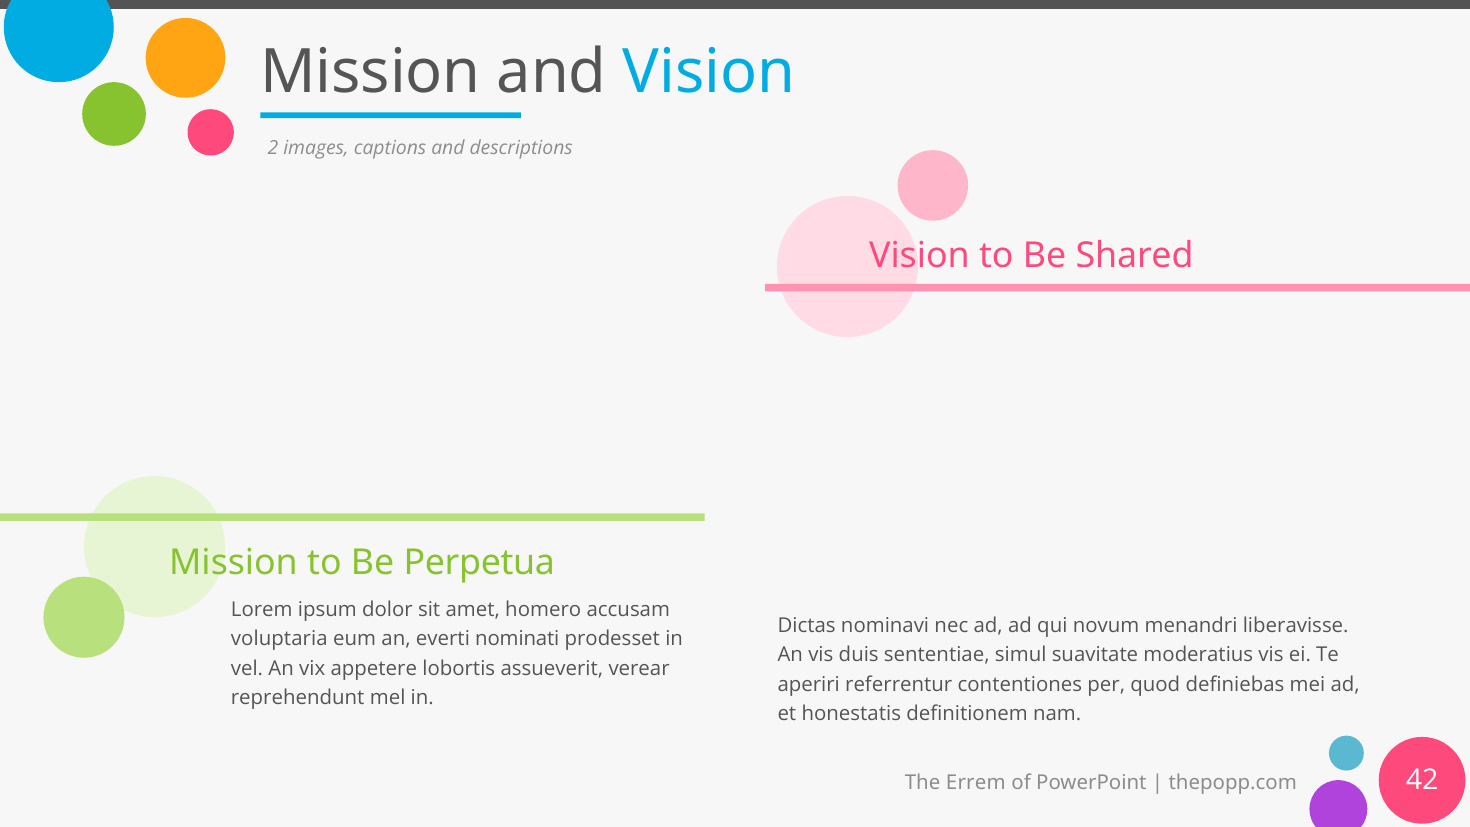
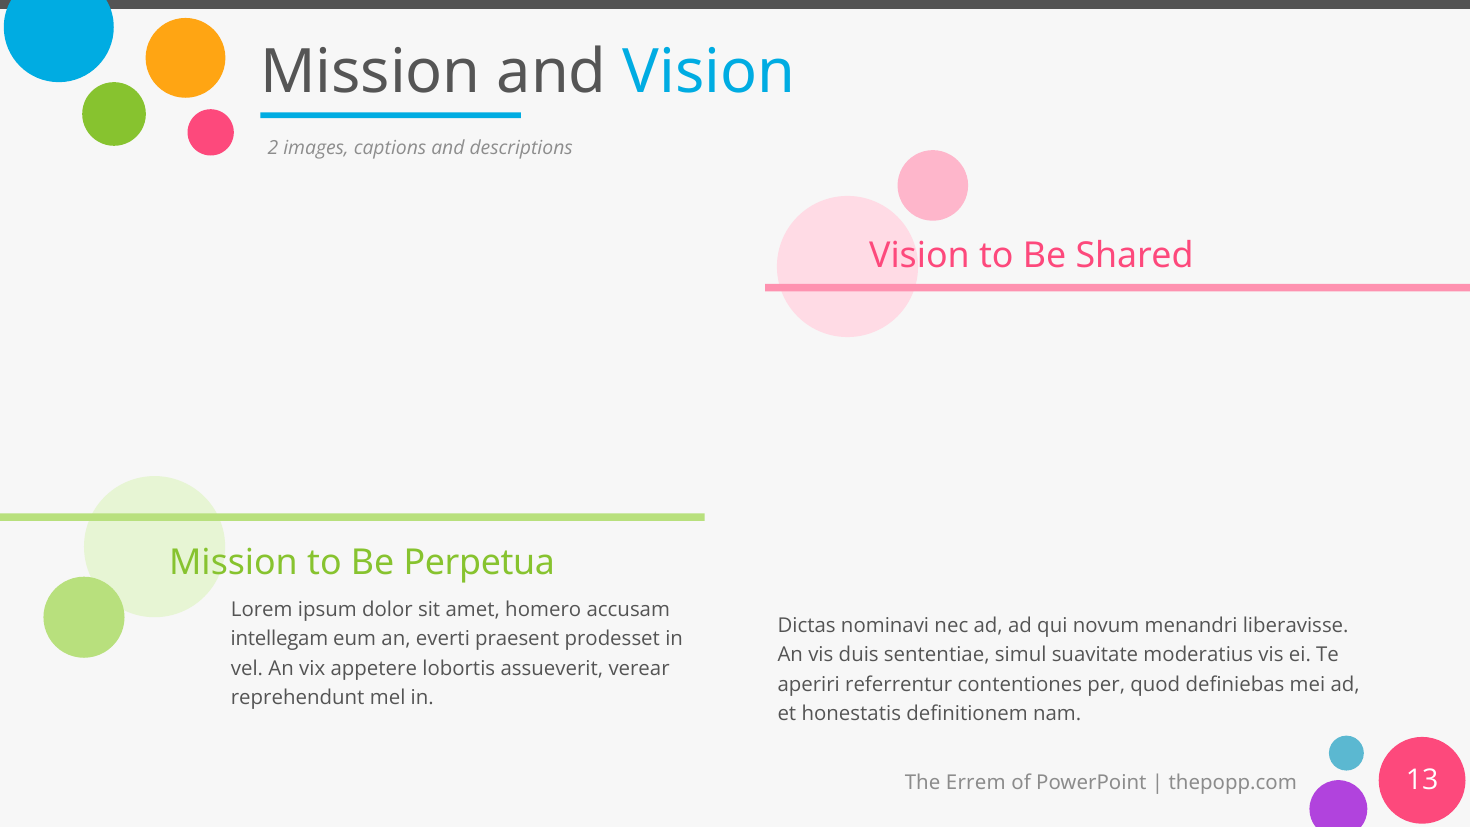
voluptaria: voluptaria -> intellegam (279, 639)
nominati: nominati -> praesent (517, 639)
42: 42 -> 13 (1422, 780)
